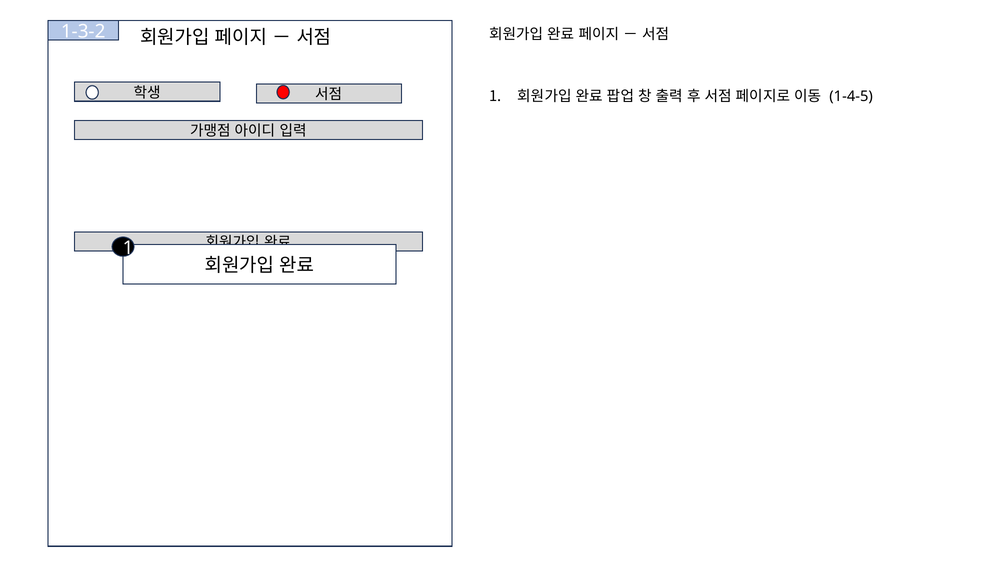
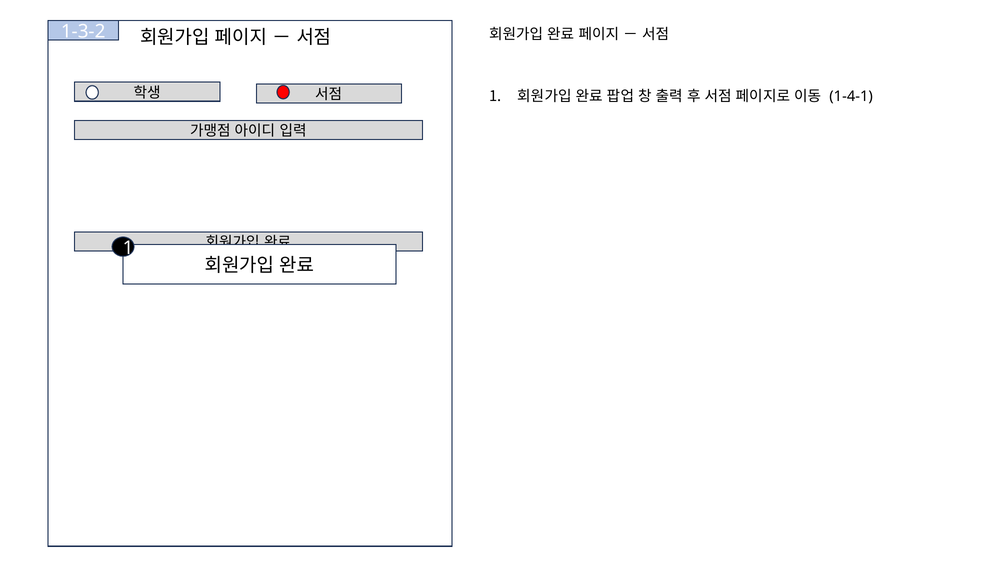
1-4-5: 1-4-5 -> 1-4-1 (851, 96)
